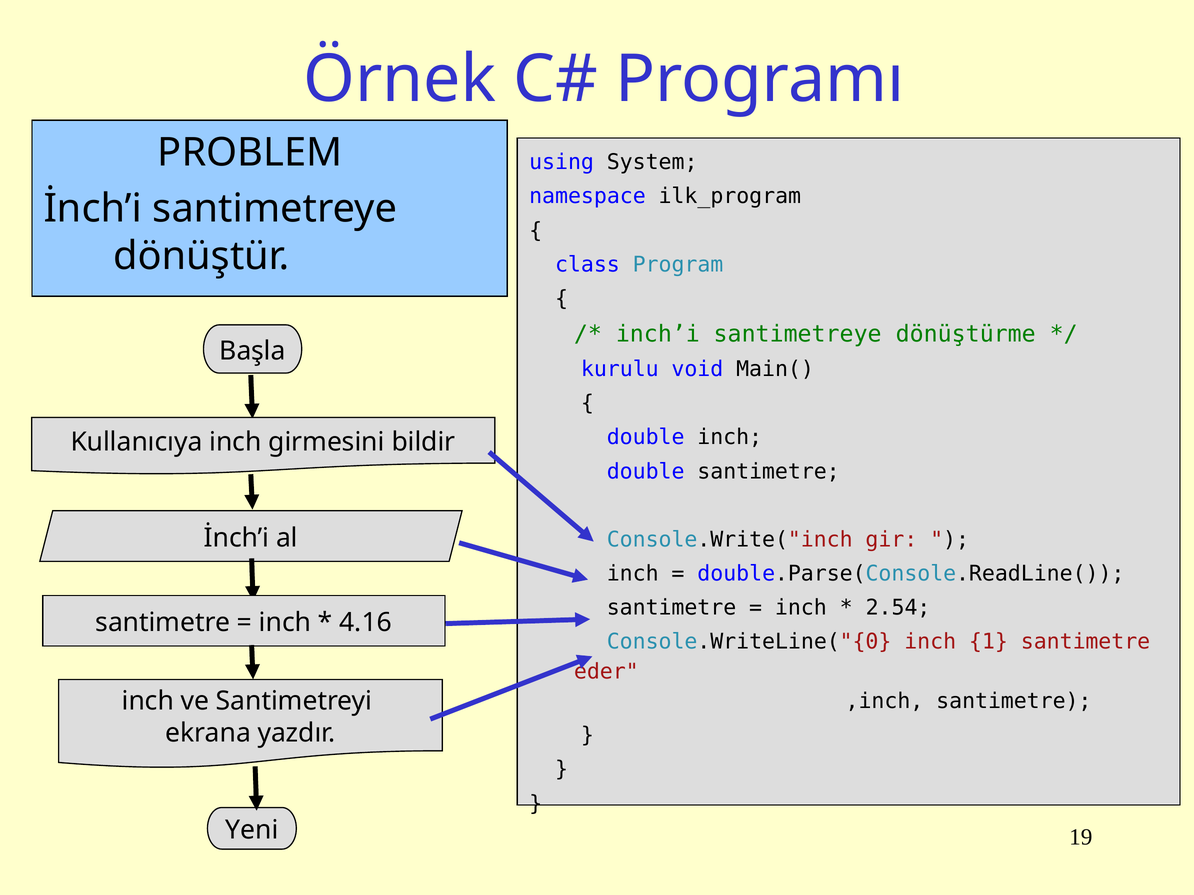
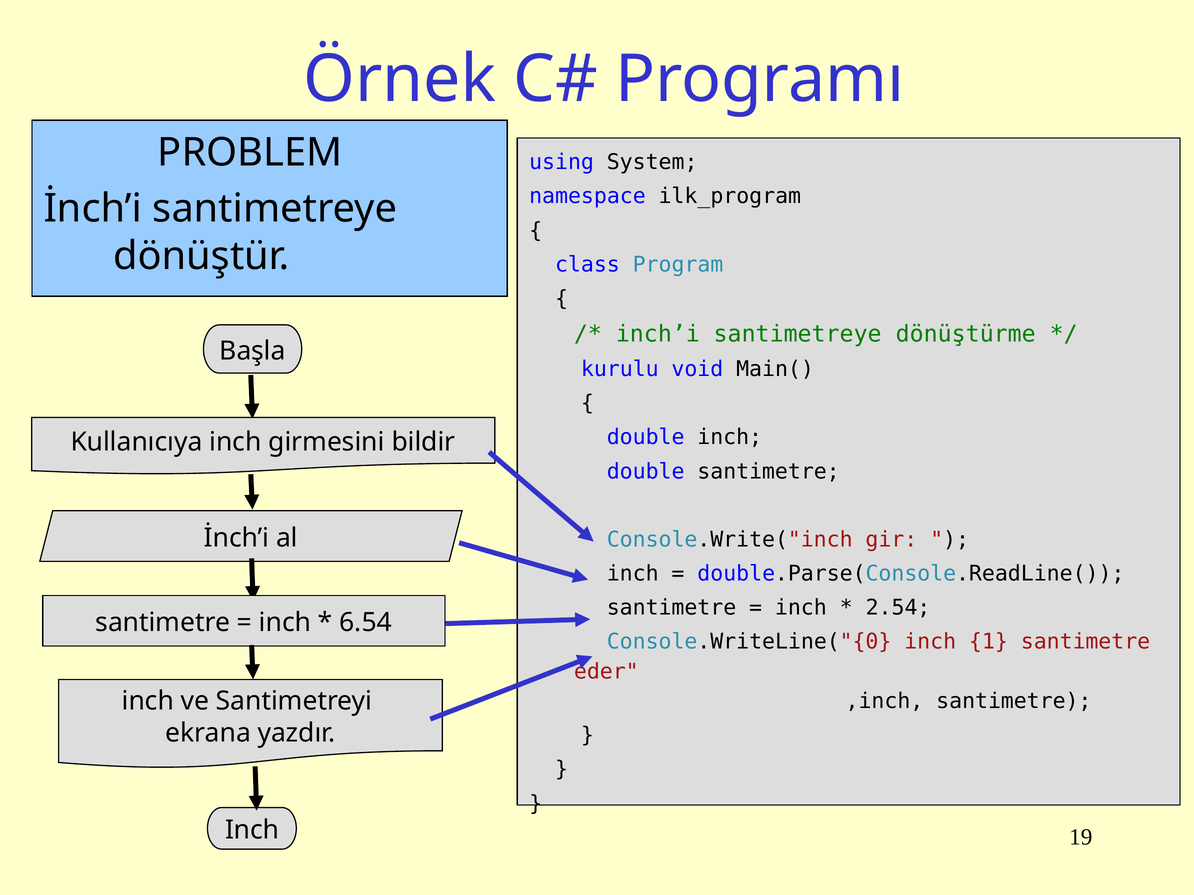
4.16: 4.16 -> 6.54 (366, 623)
Yeni: Yeni -> Inch (252, 831)
